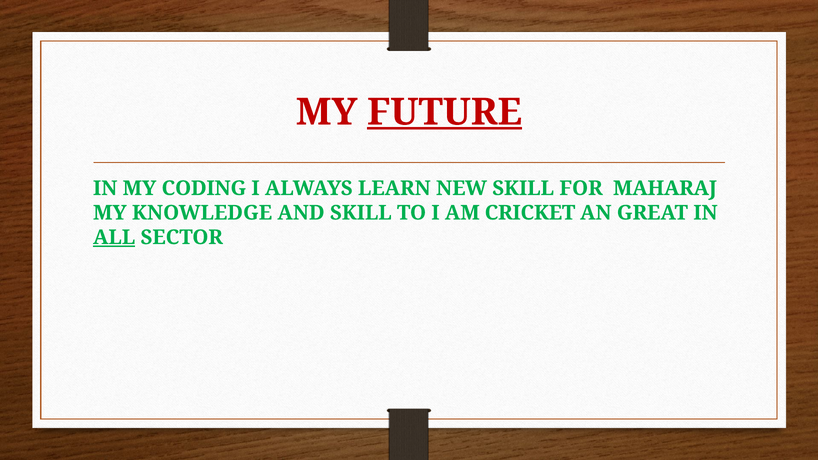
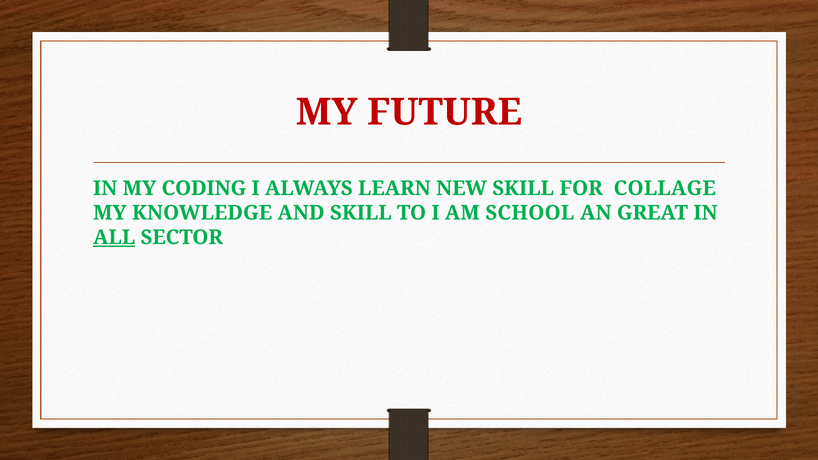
FUTURE underline: present -> none (445, 112)
MAHARAJ: MAHARAJ -> COLLAGE (665, 188)
CRICKET: CRICKET -> SCHOOL (530, 213)
